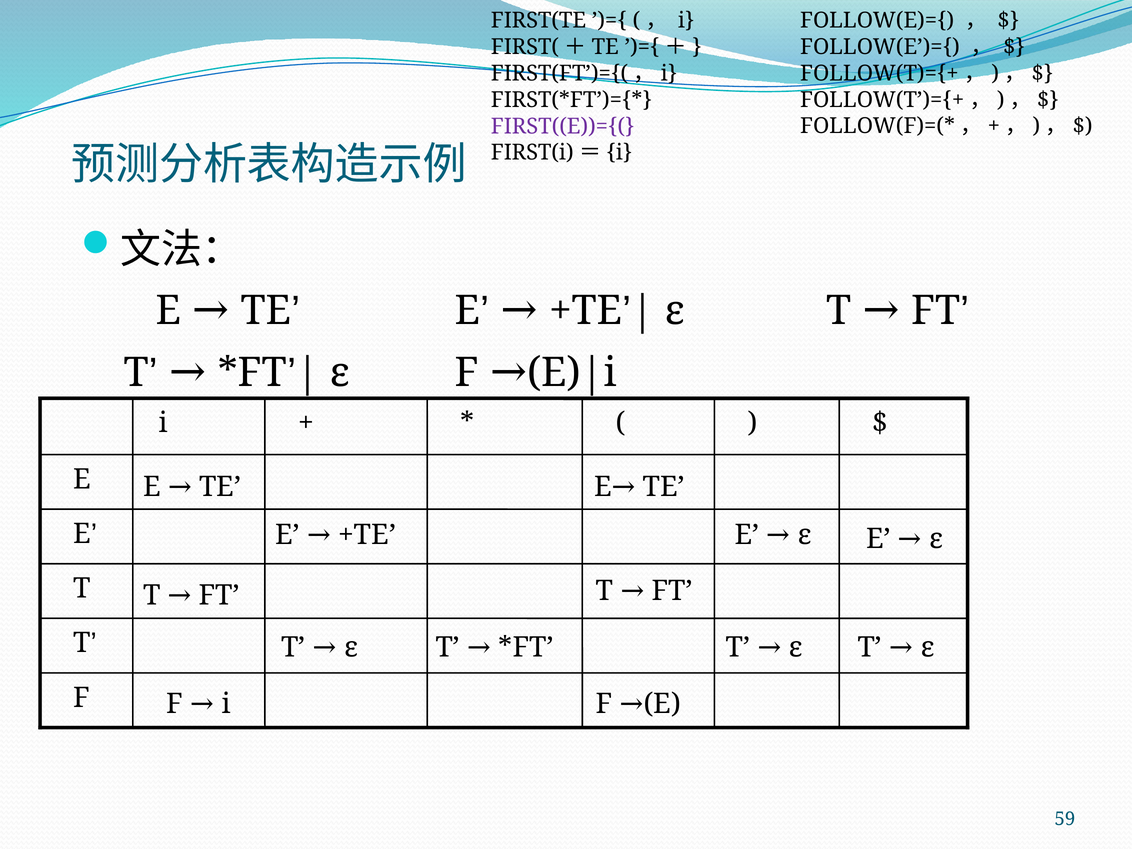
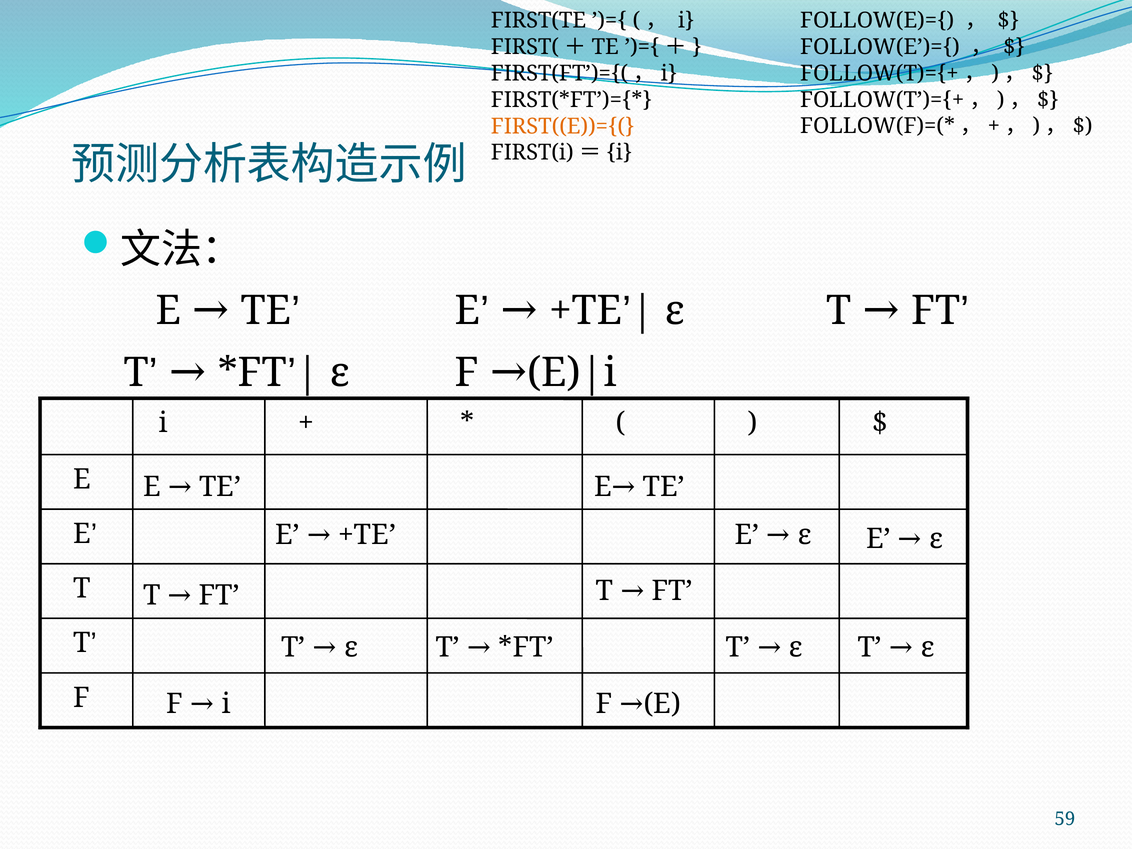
FIRST((E))={( colour: purple -> orange (563, 126)
